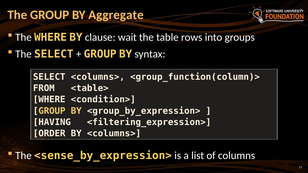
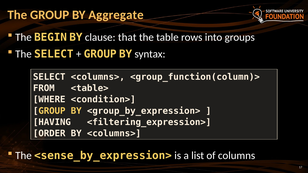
The WHERE: WHERE -> BEGIN (51, 37)
wait: wait -> that (127, 37)
